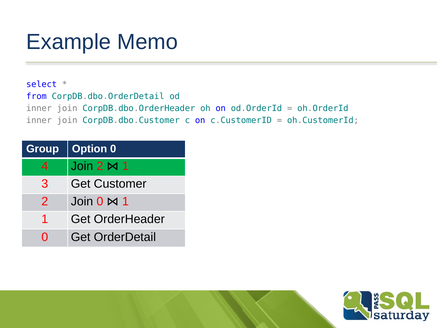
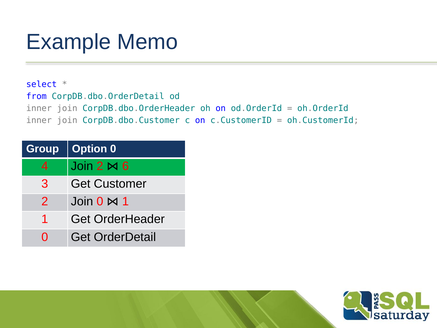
1: 1 -> 6 (125, 166)
